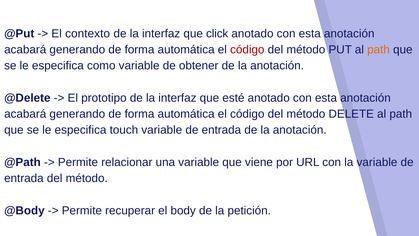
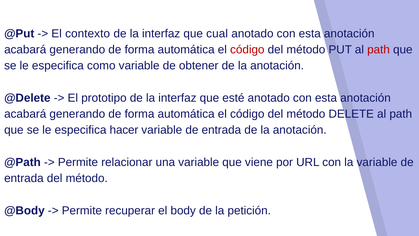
click: click -> cual (217, 34)
path colour: orange -> red (379, 50)
touch: touch -> hacer (124, 130)
